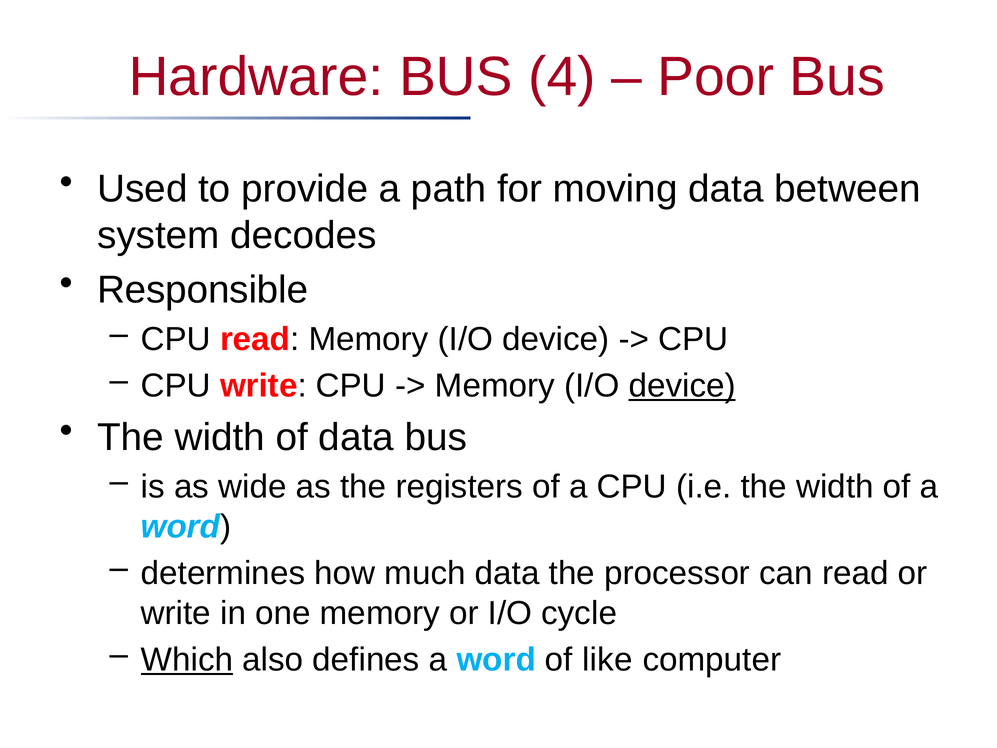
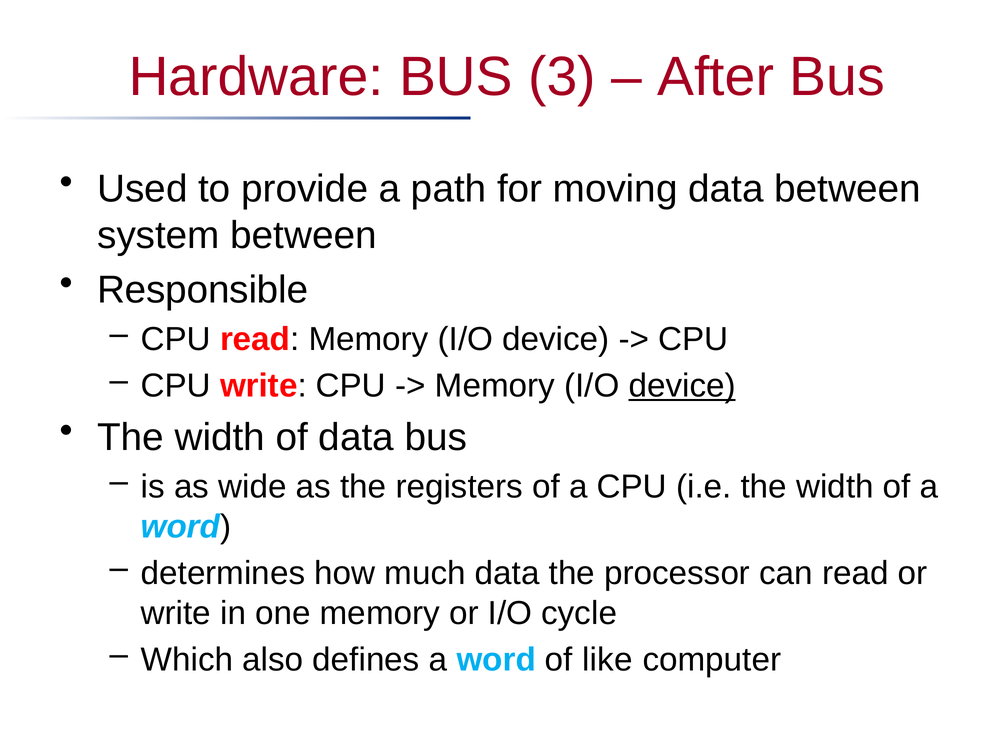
4: 4 -> 3 (562, 77)
Poor: Poor -> After (716, 77)
system decodes: decodes -> between (304, 235)
Which underline: present -> none (187, 659)
